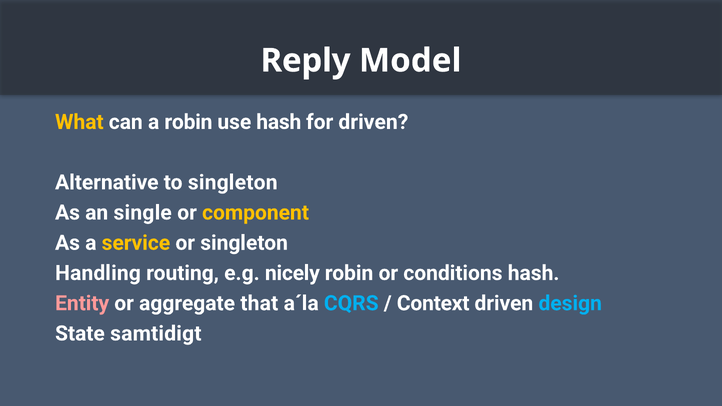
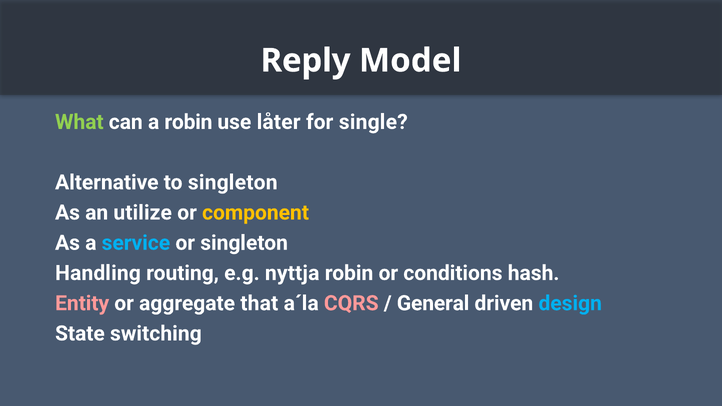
What colour: yellow -> light green (79, 122)
use hash: hash -> låter (279, 122)
for driven: driven -> single (373, 122)
single: single -> utilize (143, 213)
service colour: yellow -> light blue (136, 243)
nicely: nicely -> nyttja (292, 273)
CQRS colour: light blue -> pink (351, 303)
Context: Context -> General (433, 303)
samtidigt: samtidigt -> switching (156, 334)
